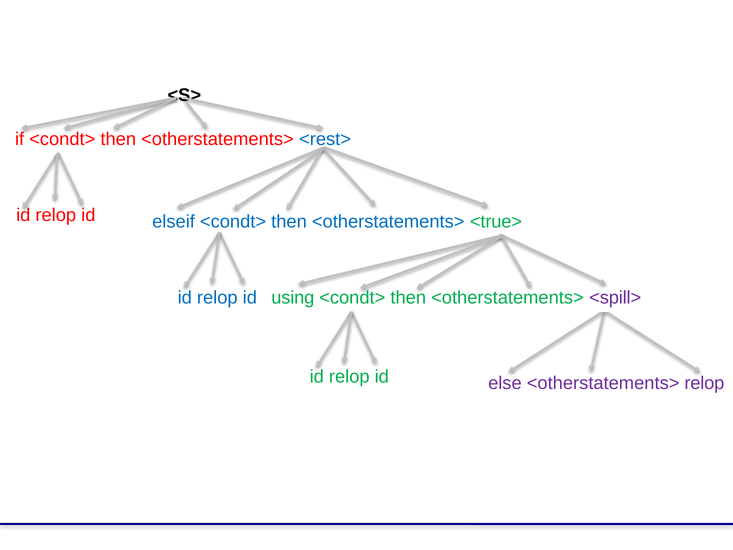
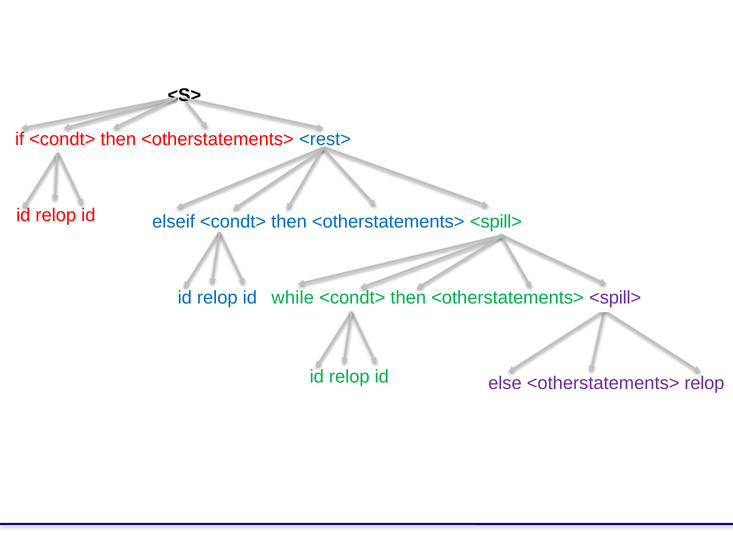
<true>: <true> -> <spill> (496, 222)
using: using -> while (293, 297)
